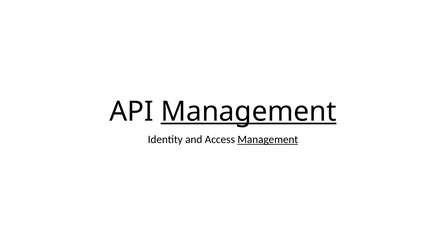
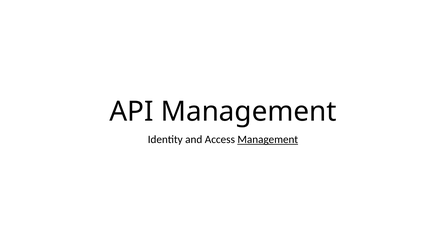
Management underline: present -> none (249, 111)
